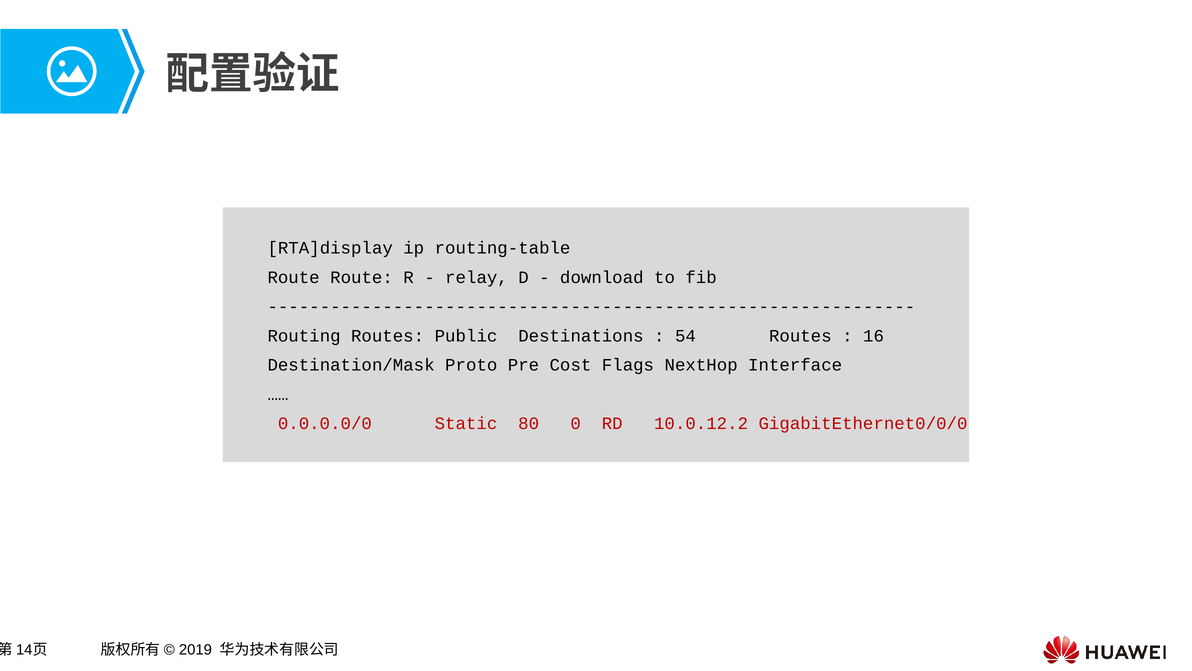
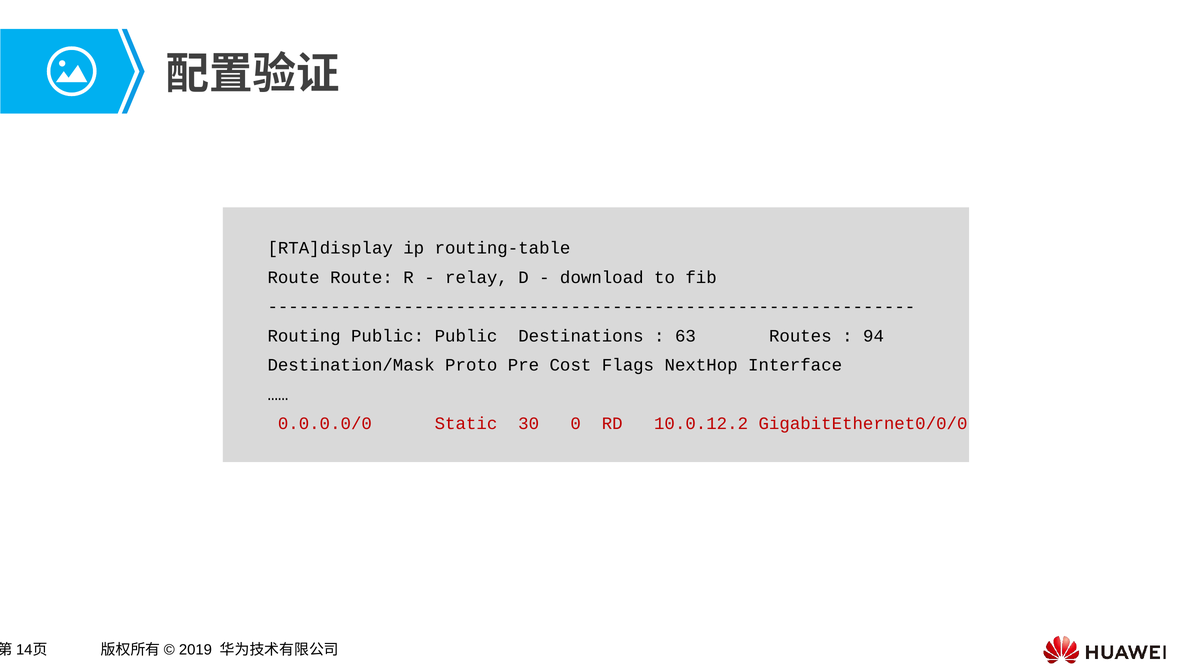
Routing Routes: Routes -> Public (388, 336)
54: 54 -> 63 (685, 336)
16: 16 -> 94 (874, 336)
80: 80 -> 30 (529, 423)
